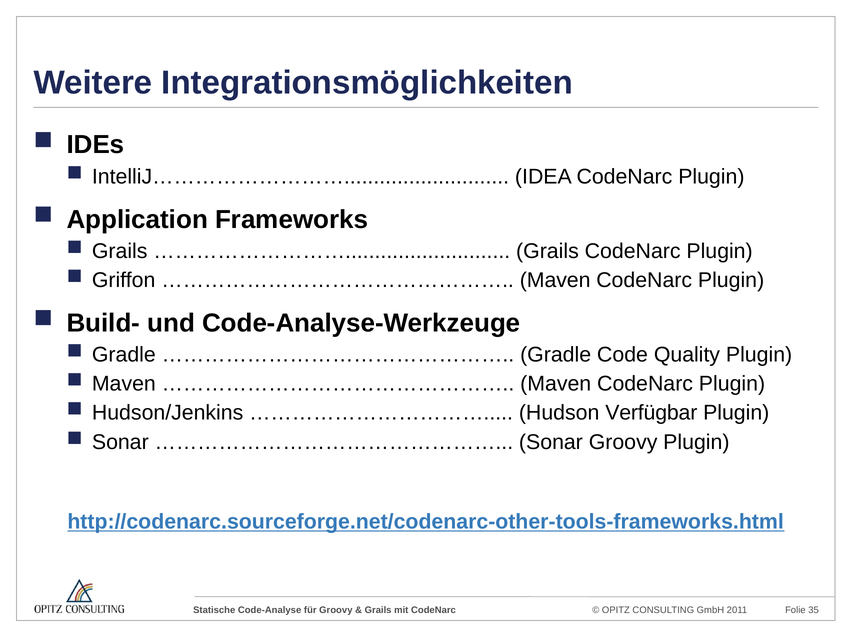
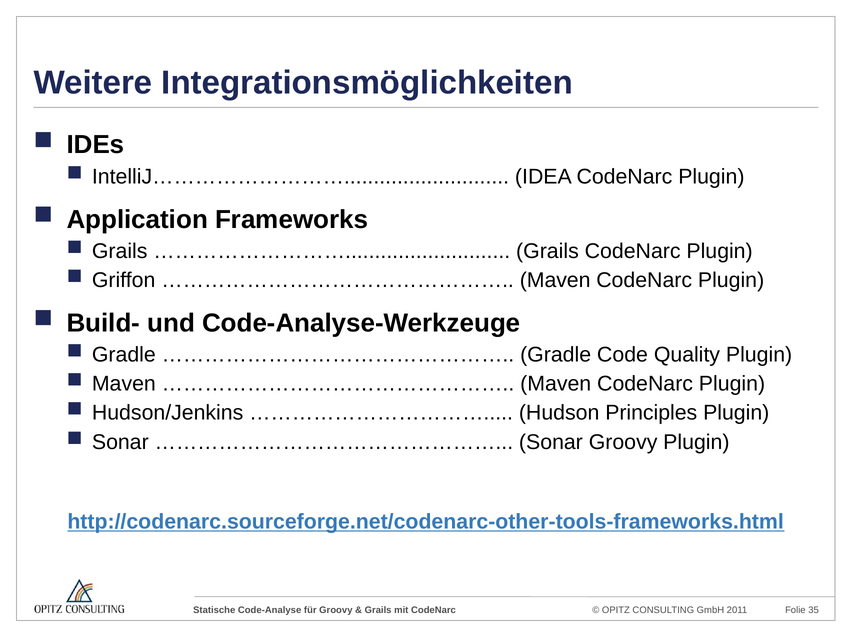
Verfügbar: Verfügbar -> Principles (651, 413)
